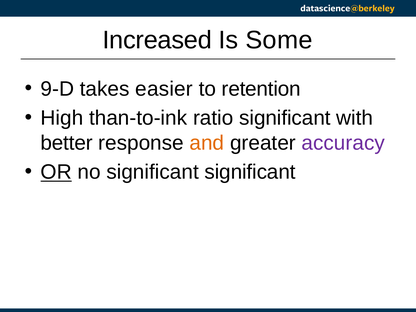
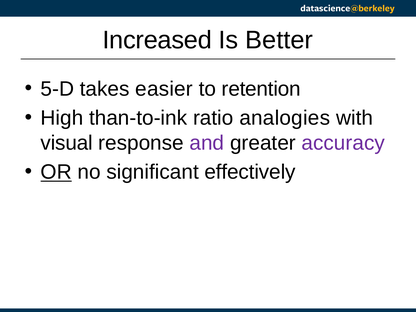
Some: Some -> Better (279, 40)
9-D: 9-D -> 5-D (57, 89)
ratio significant: significant -> analogies (285, 118)
better: better -> visual (67, 143)
and colour: orange -> purple (207, 143)
significant significant: significant -> effectively (250, 172)
